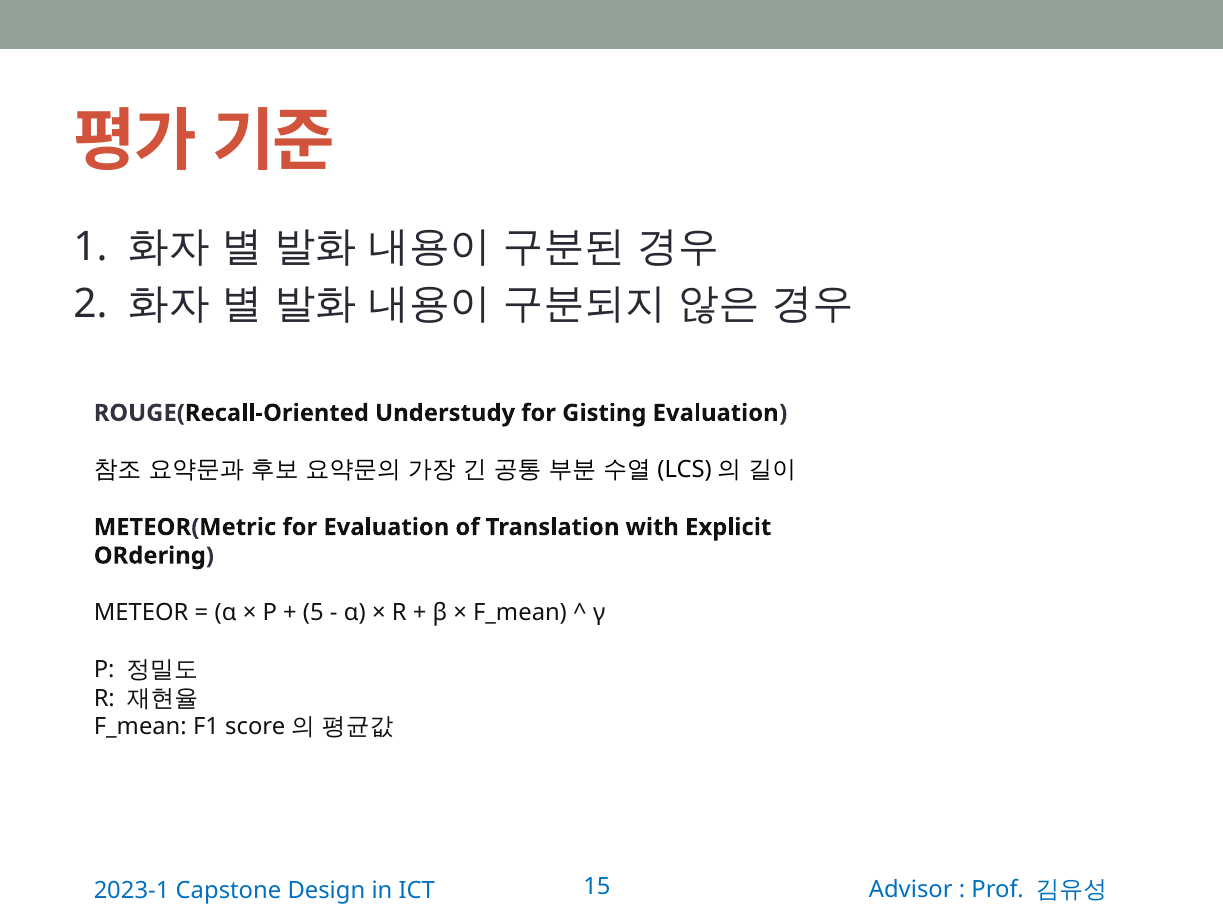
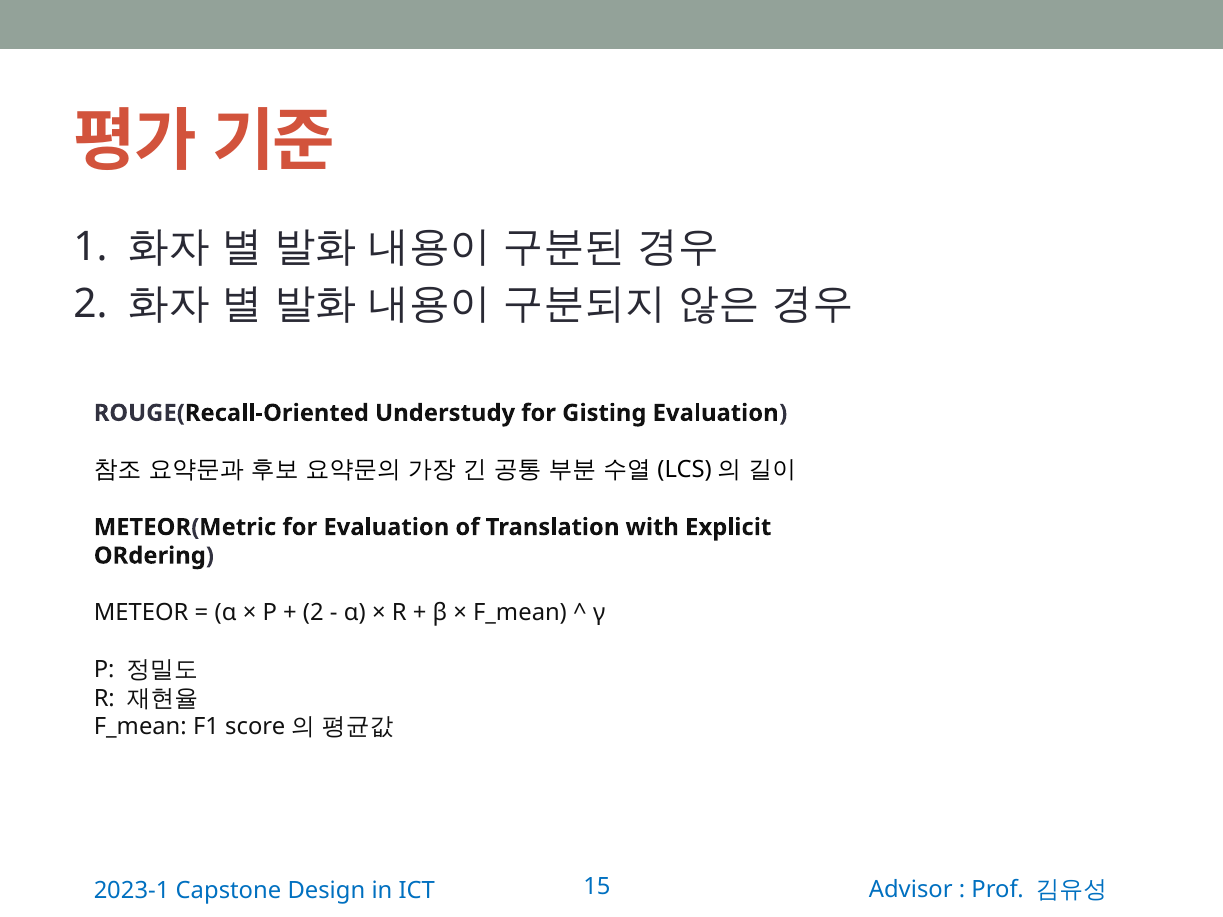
5: 5 -> 2 (313, 613)
